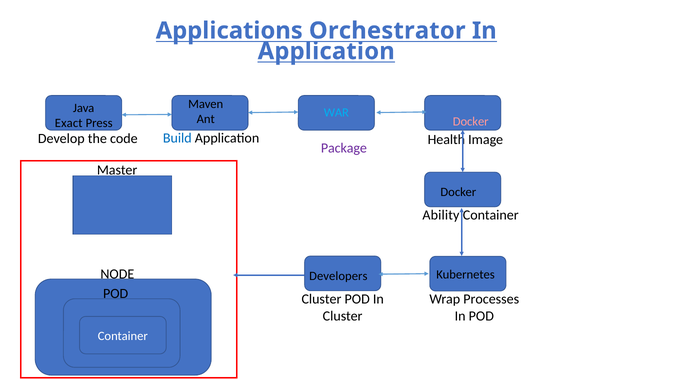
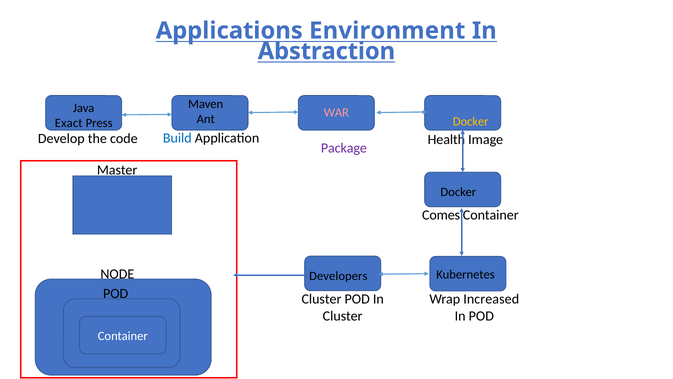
Orchestrator: Orchestrator -> Environment (387, 31)
Application: Application -> Abstraction (326, 51)
WAR colour: light blue -> pink (336, 112)
Docker colour: pink -> yellow (471, 122)
Ability: Ability -> Comes (441, 215)
Processes: Processes -> Increased (491, 299)
